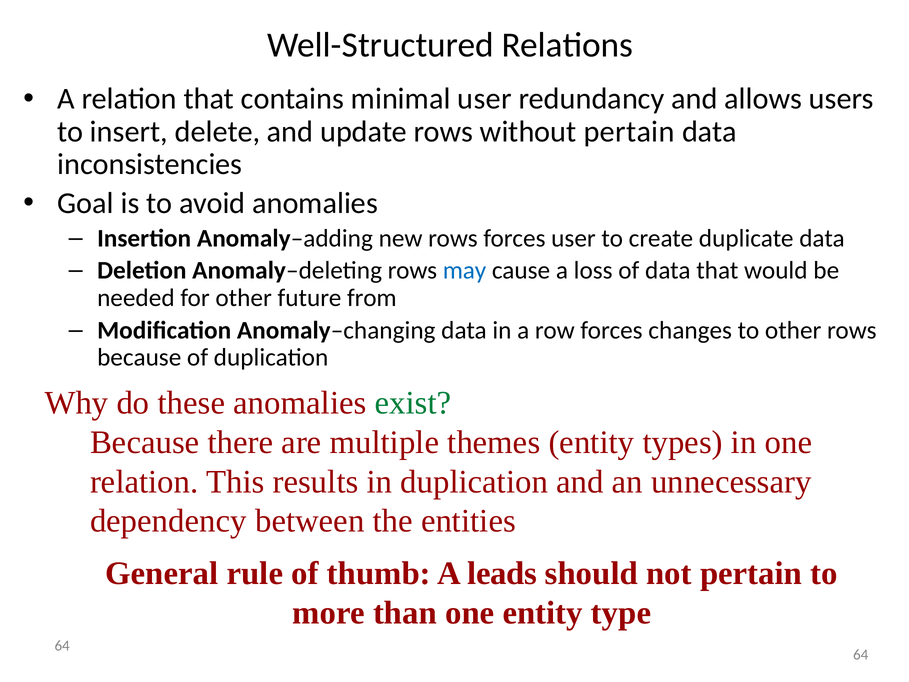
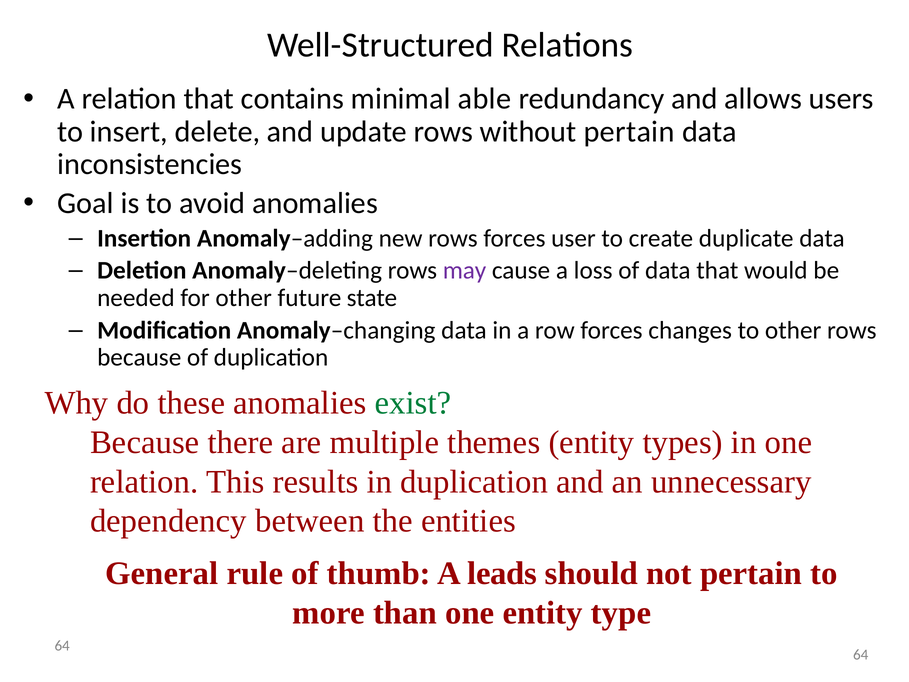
minimal user: user -> able (485, 99)
may colour: blue -> purple (465, 270)
from: from -> state (372, 298)
